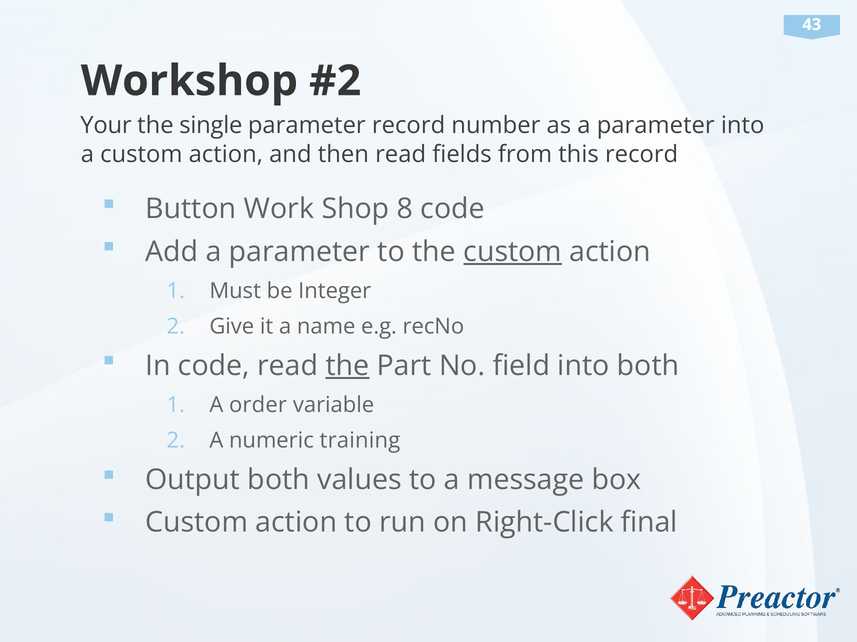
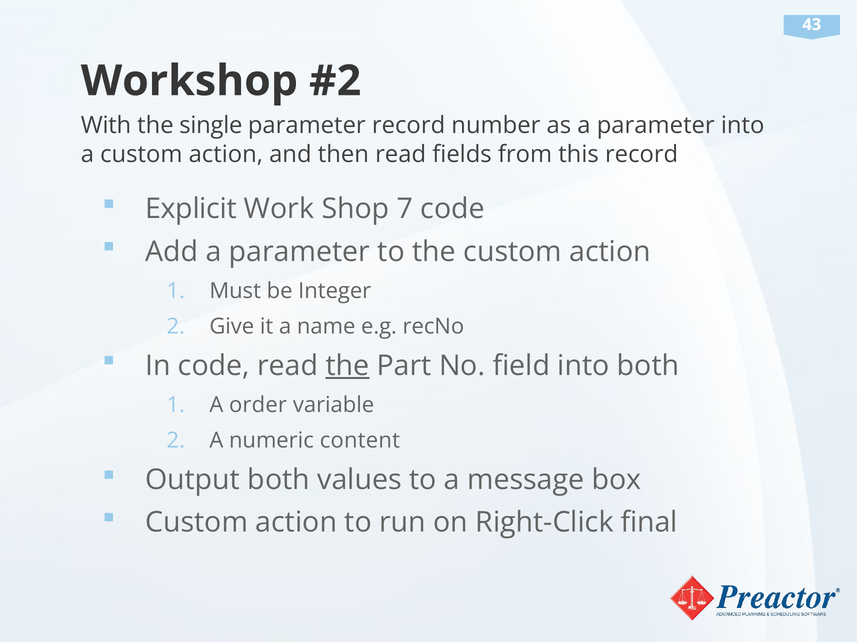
Your: Your -> With (106, 126)
Button: Button -> Explicit (191, 209)
8: 8 -> 7 (405, 209)
custom underline: present -> none (513, 252)
training: training -> content (360, 441)
